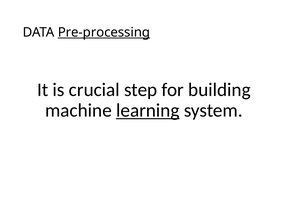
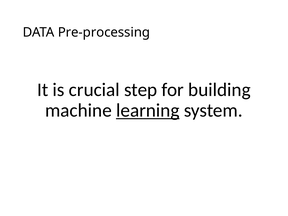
Pre-processing underline: present -> none (104, 32)
